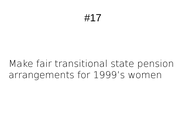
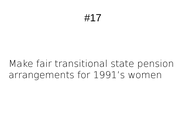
1999’s: 1999’s -> 1991’s (109, 75)
